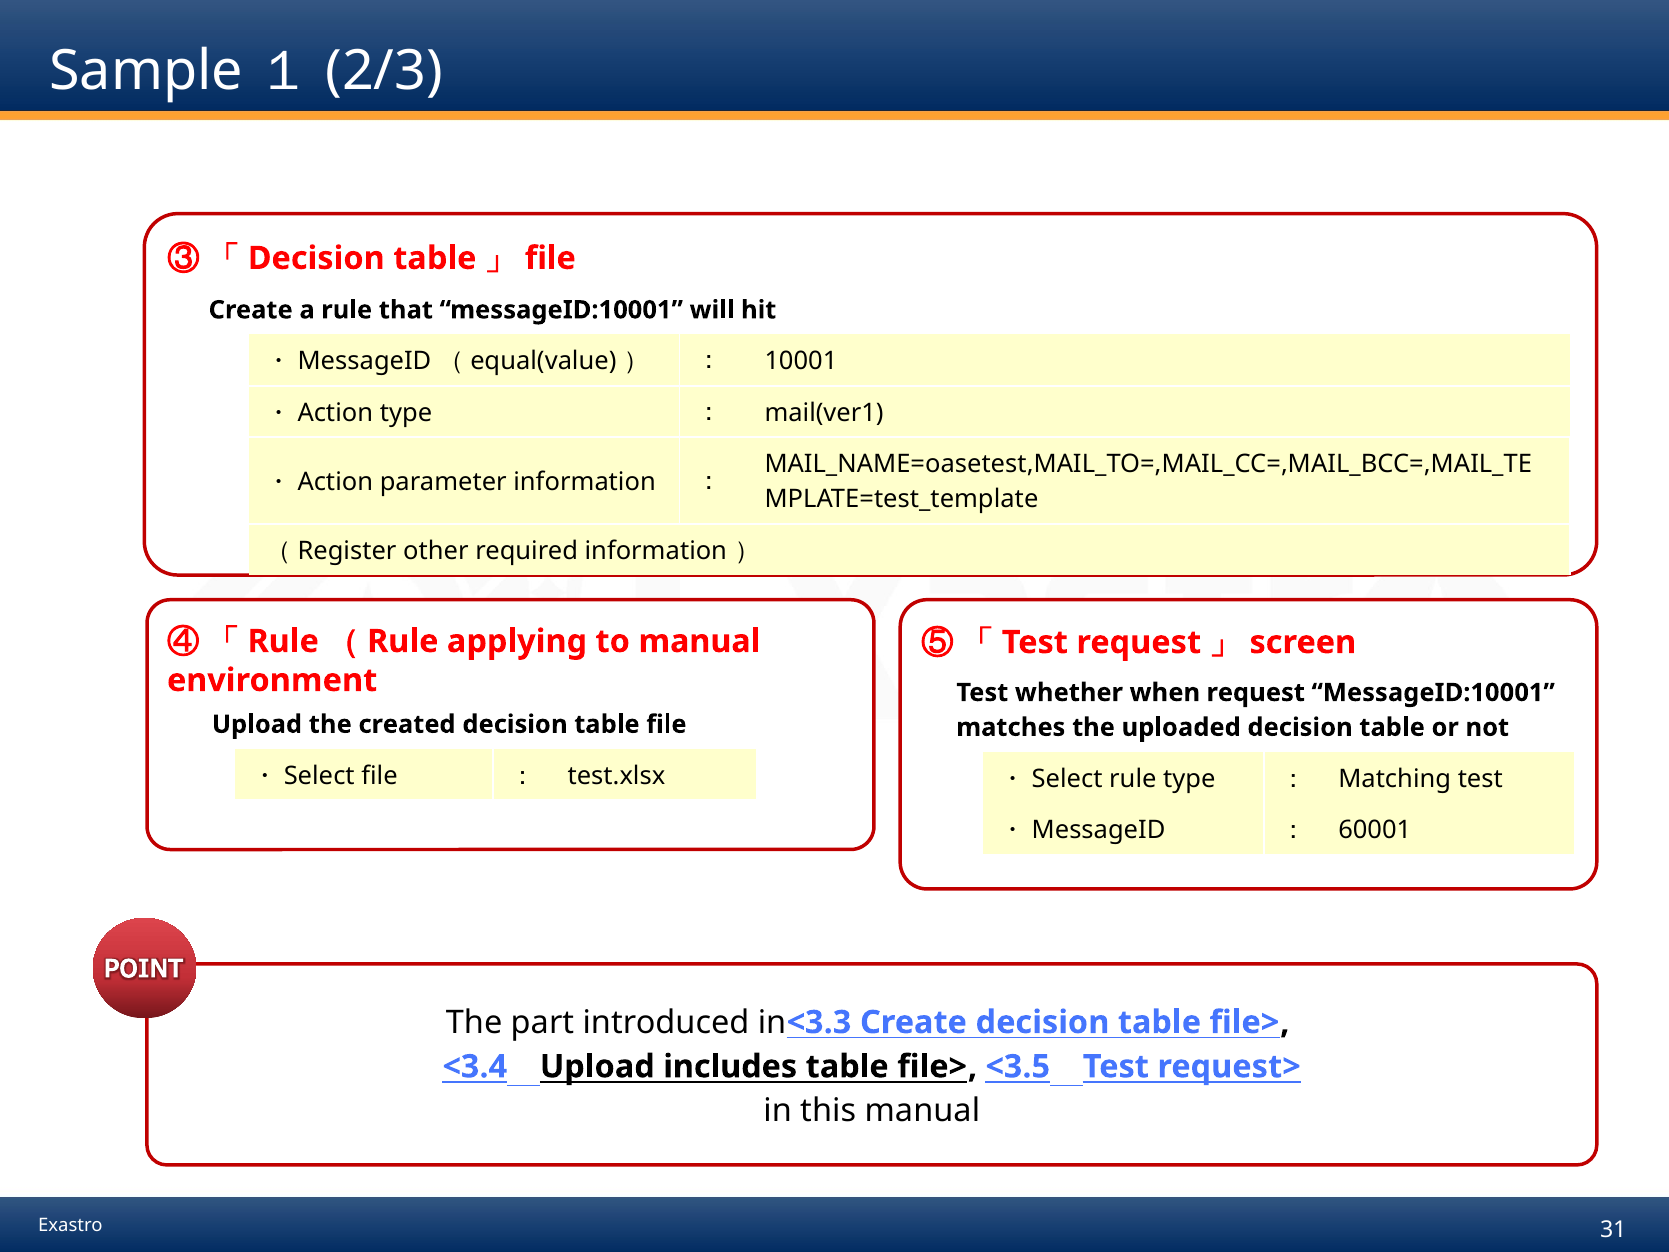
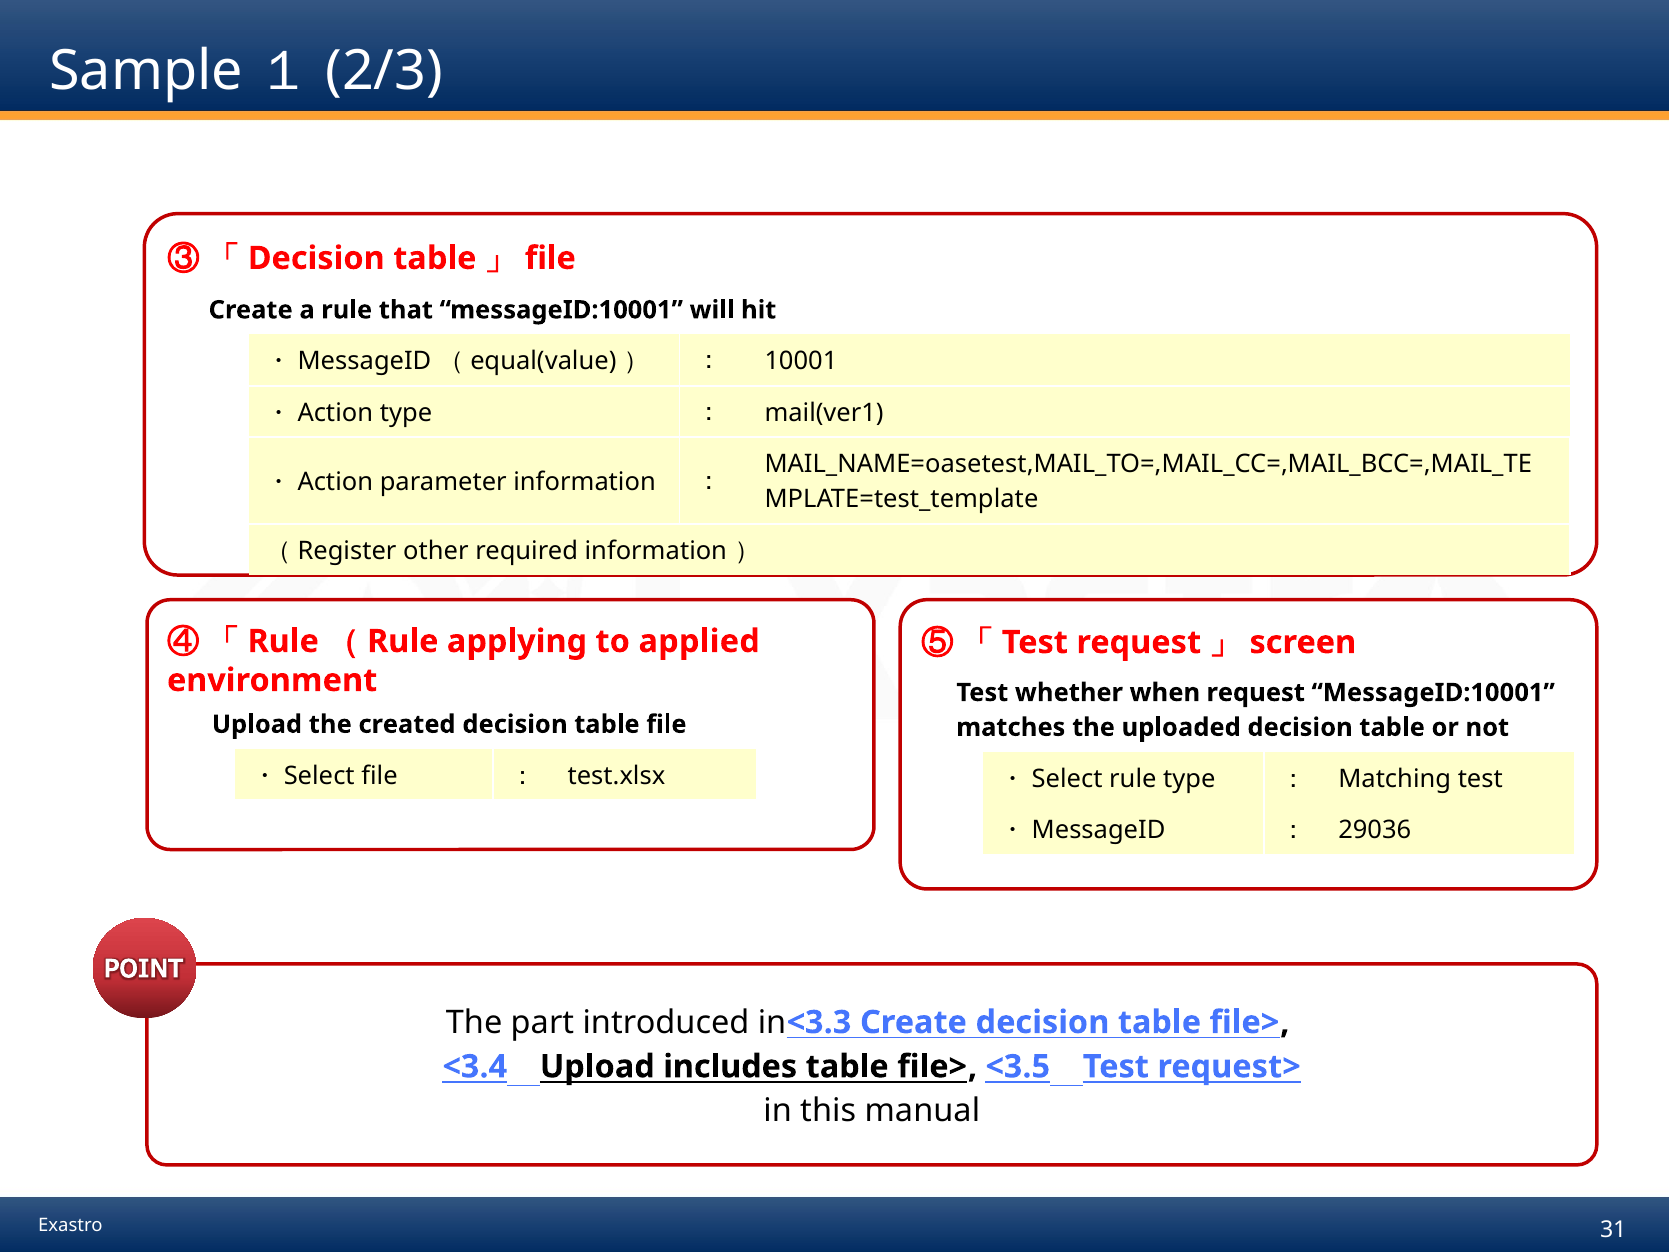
to manual: manual -> applied (699, 641)
60001: 60001 -> 29036 (1375, 830)
